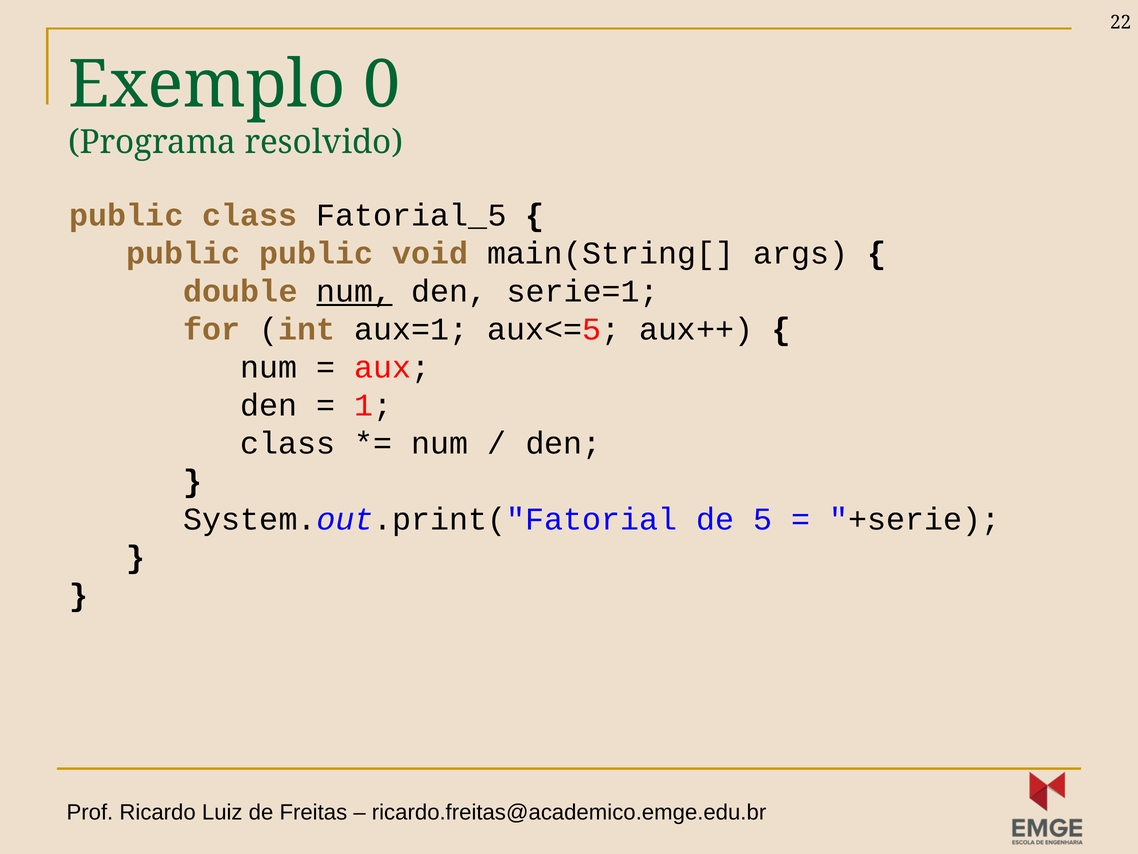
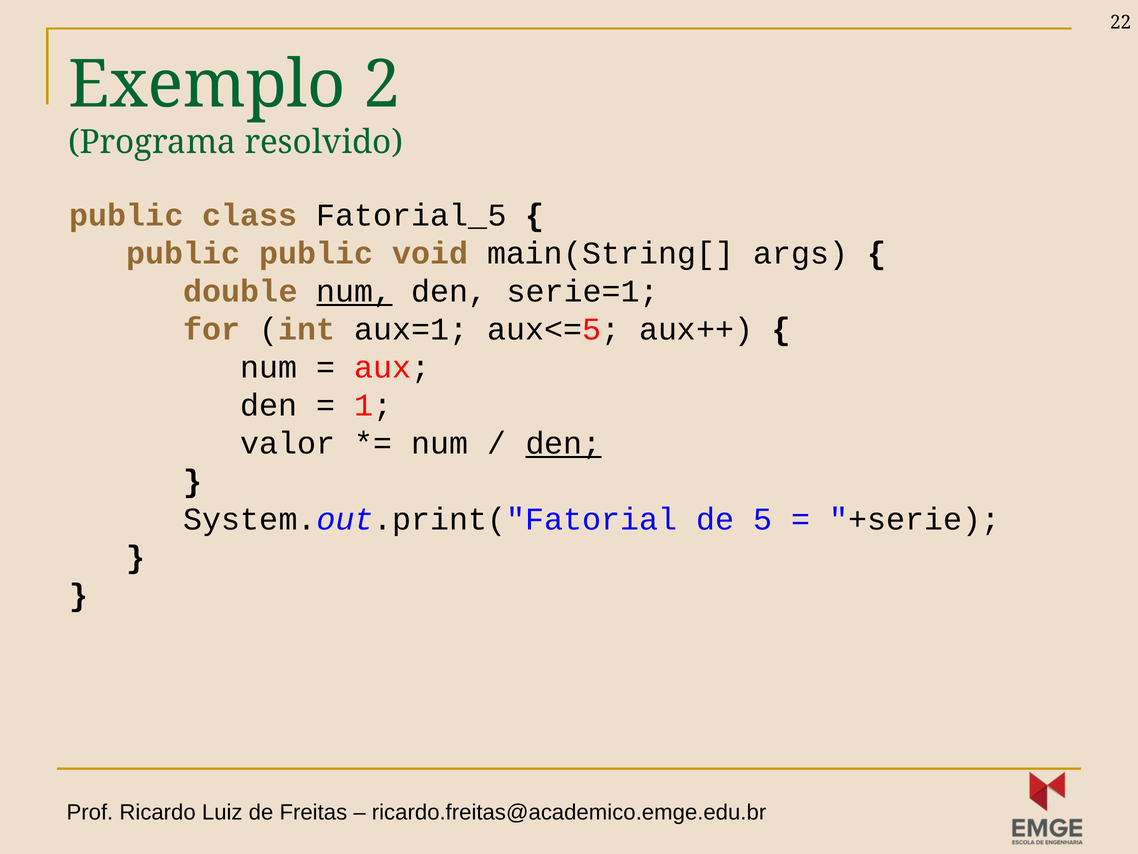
0: 0 -> 2 (382, 85)
class: class -> valor (288, 443)
den underline: none -> present (563, 443)
